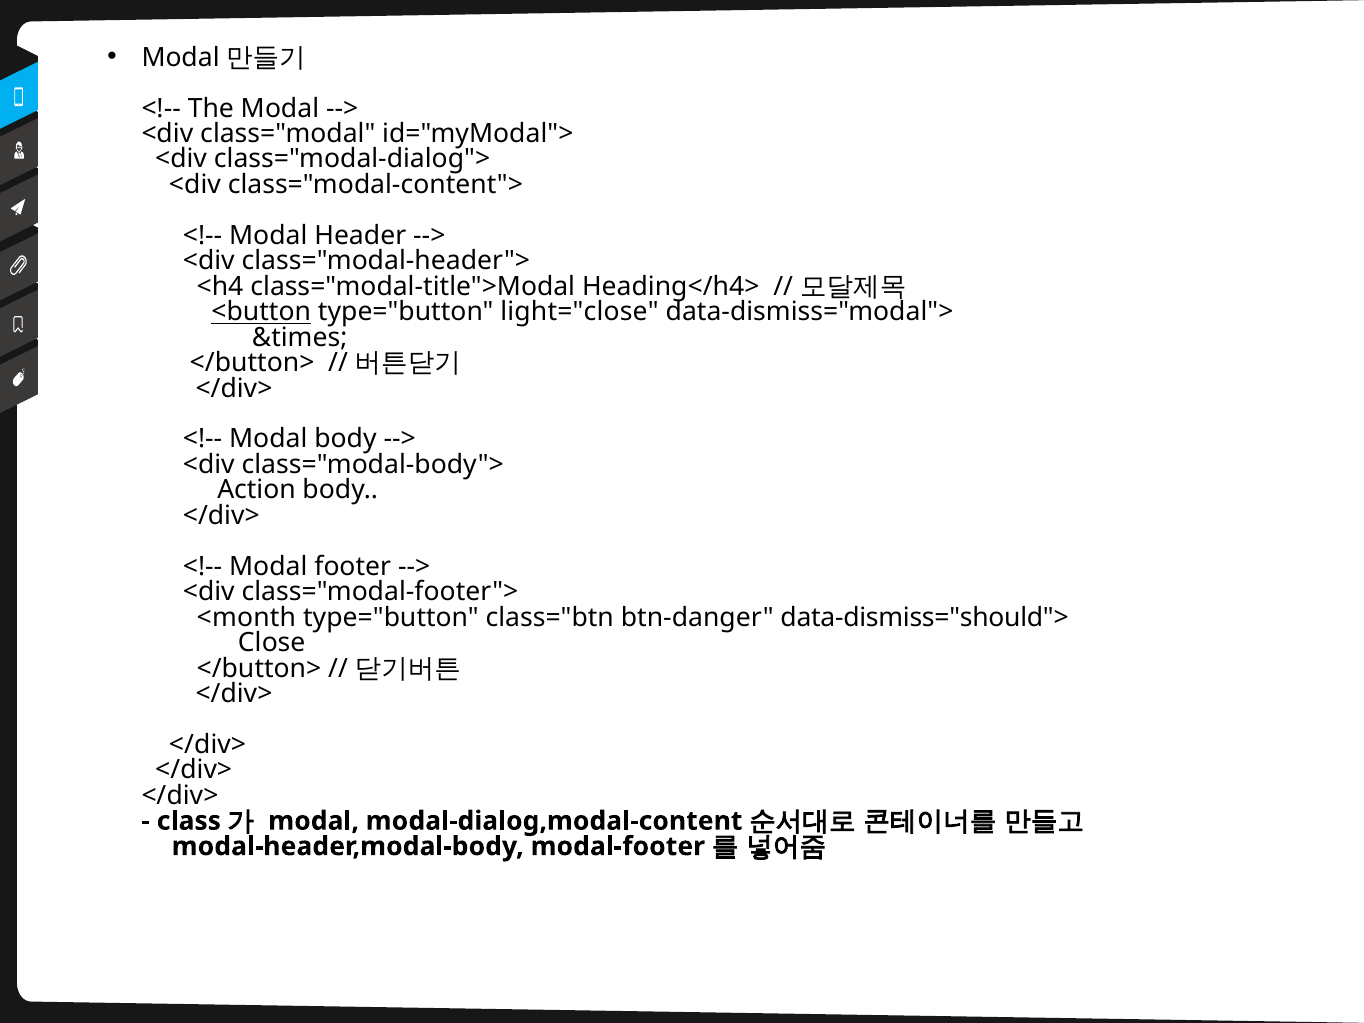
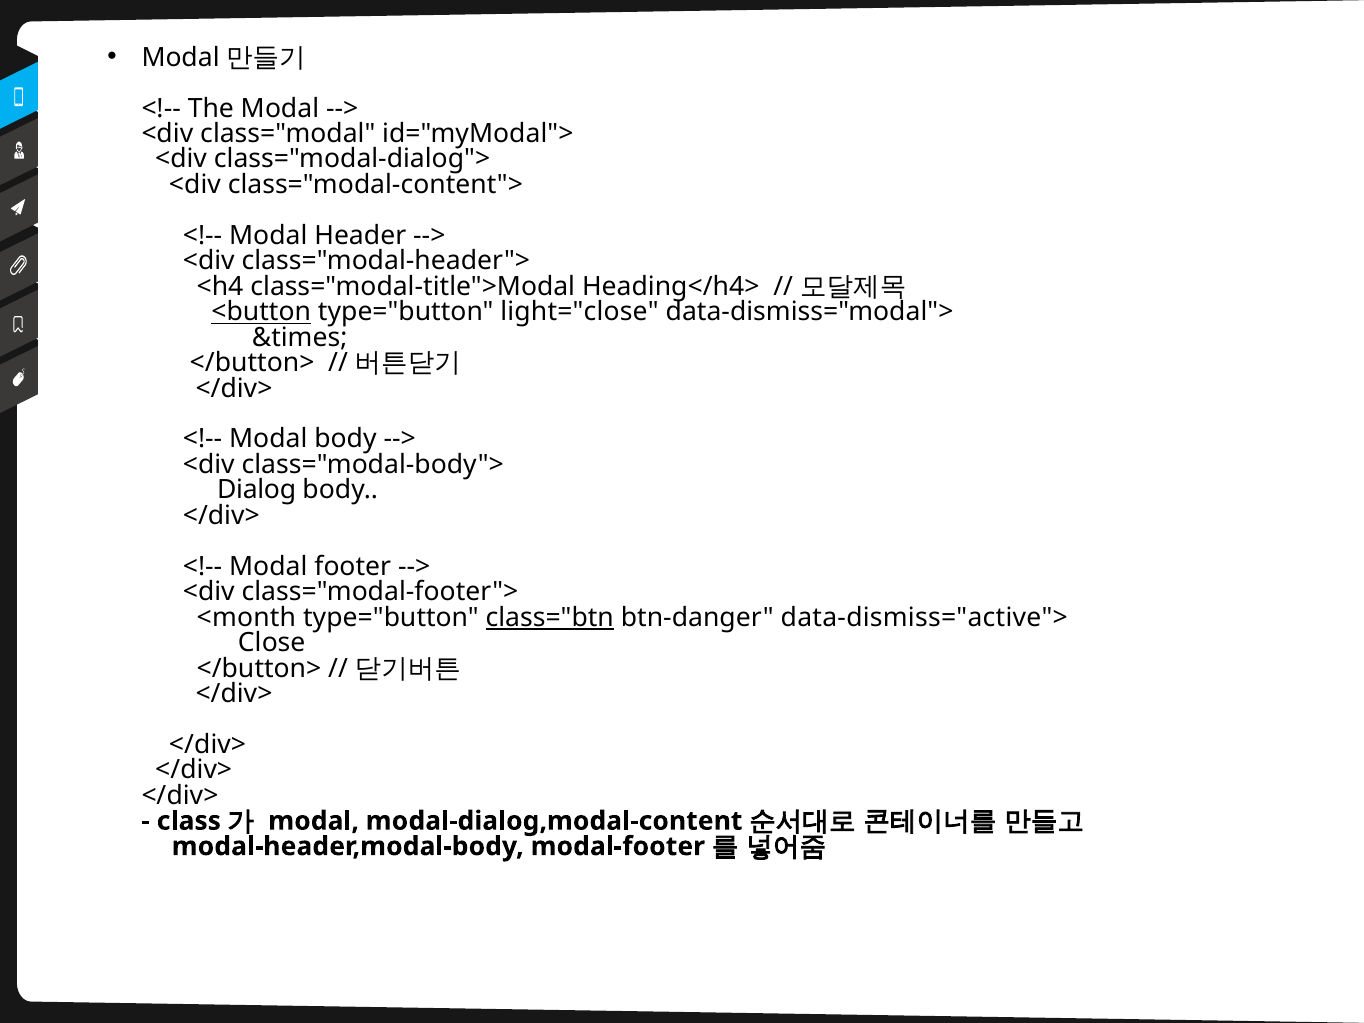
Action: Action -> Dialog (257, 490)
class="btn underline: none -> present (550, 617)
data-dismiss="should">: data-dismiss="should"> -> data-dismiss="active"> (924, 617)
